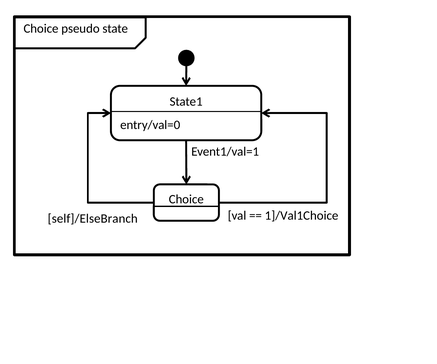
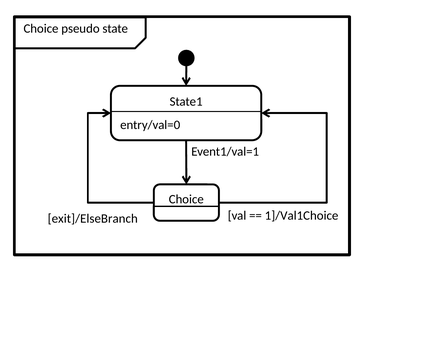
self]/ElseBranch: self]/ElseBranch -> exit]/ElseBranch (93, 219)
